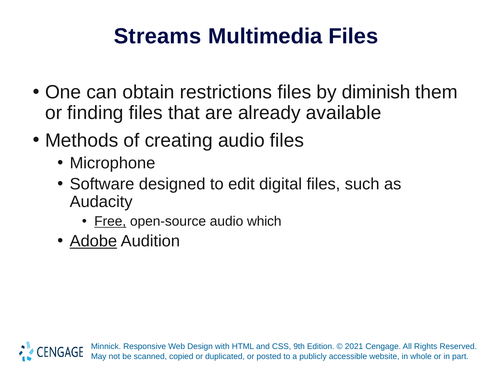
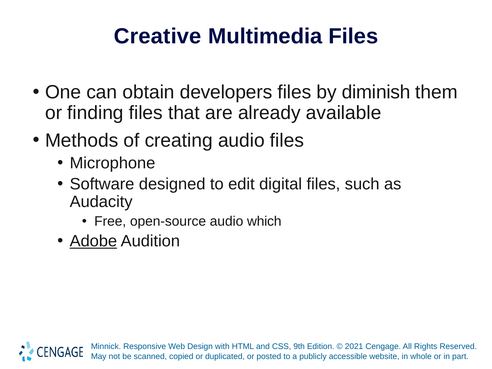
Streams: Streams -> Creative (158, 36)
restrictions: restrictions -> developers (226, 92)
Free underline: present -> none (110, 221)
